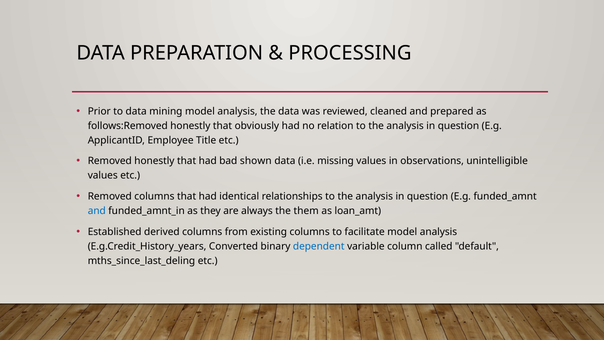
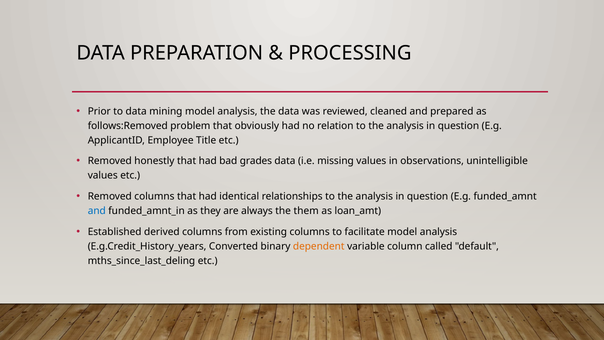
follows:Removed honestly: honestly -> problem (190, 126)
shown: shown -> grades (256, 161)
dependent colour: blue -> orange (319, 246)
